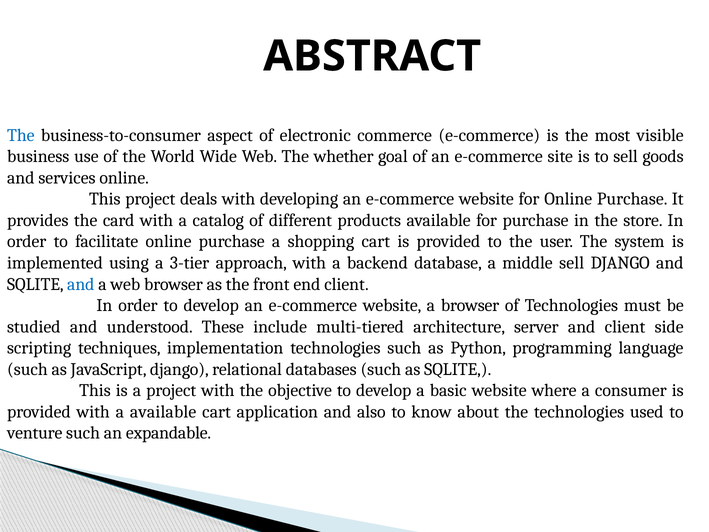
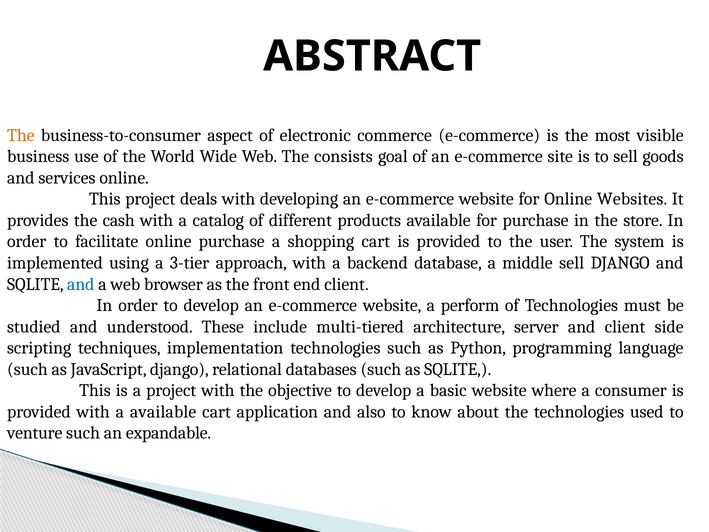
The colour: blue -> orange (21, 135)
whether: whether -> consists (343, 156)
for Online Purchase: Purchase -> Websites (632, 199)
card: card -> cash (119, 220)
a browser: browser -> perform (470, 305)
